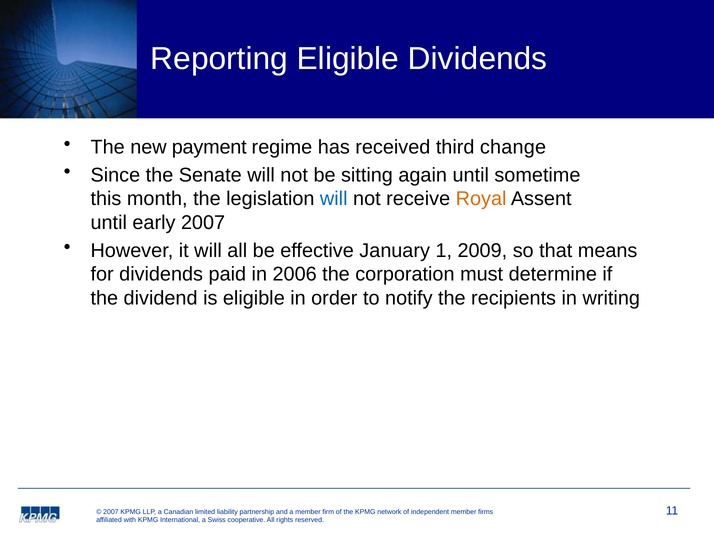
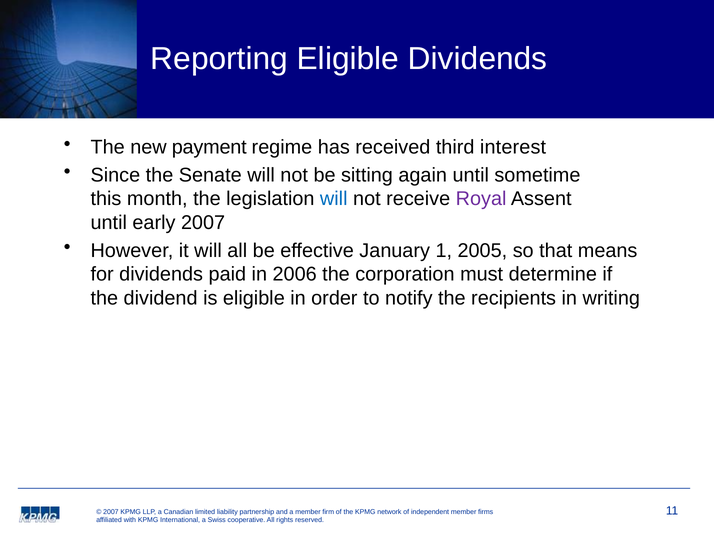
change: change -> interest (513, 147)
Royal colour: orange -> purple (481, 199)
2009: 2009 -> 2005 (482, 250)
